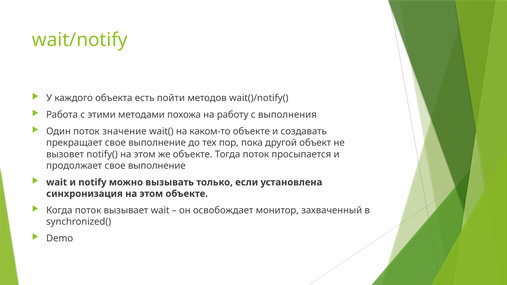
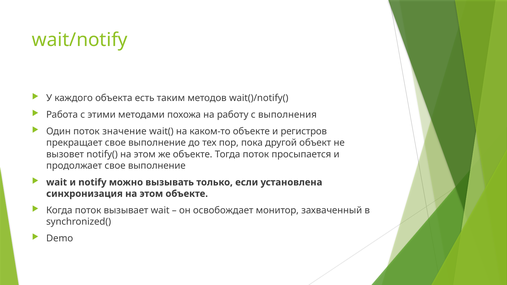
пойти: пойти -> таким (171, 98)
создавать: создавать -> регистров (304, 132)
